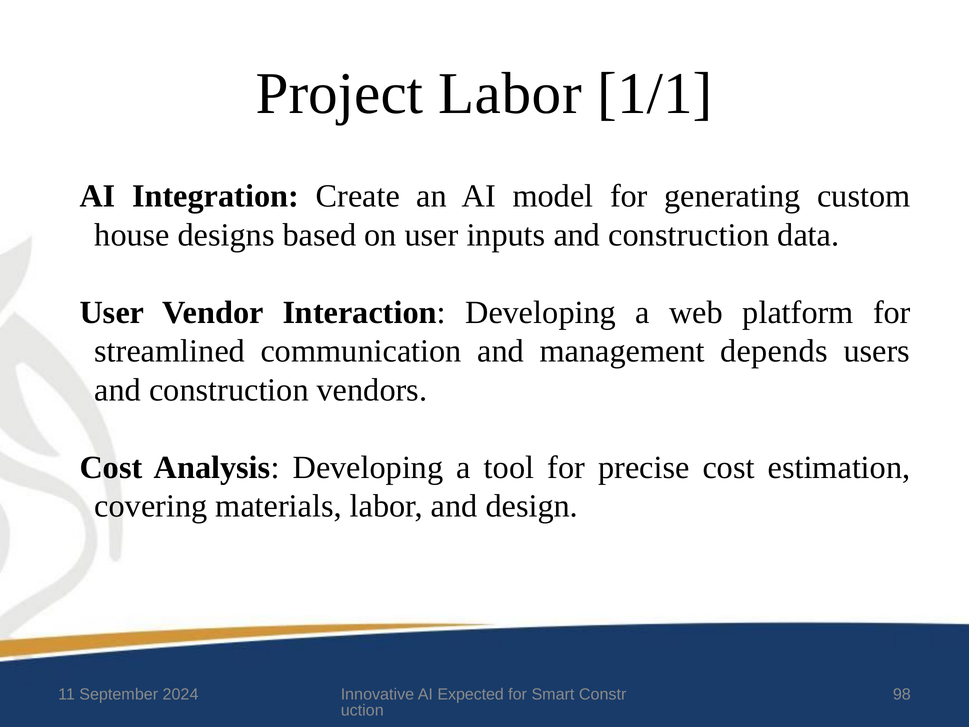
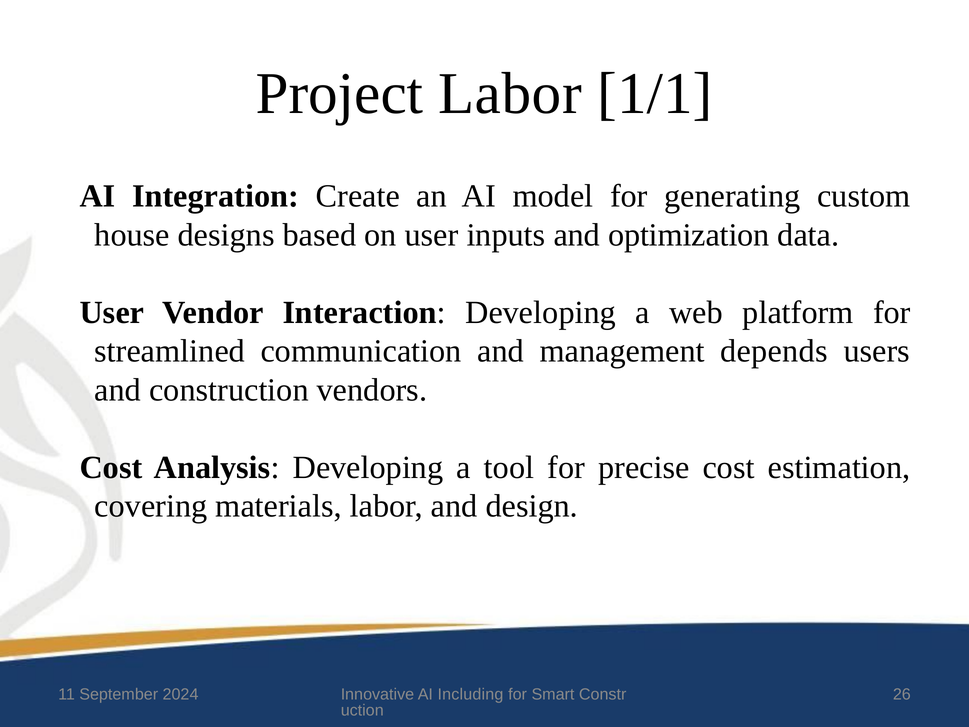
inputs and construction: construction -> optimization (689, 235)
Expected: Expected -> Including (471, 694)
98: 98 -> 26 (902, 694)
